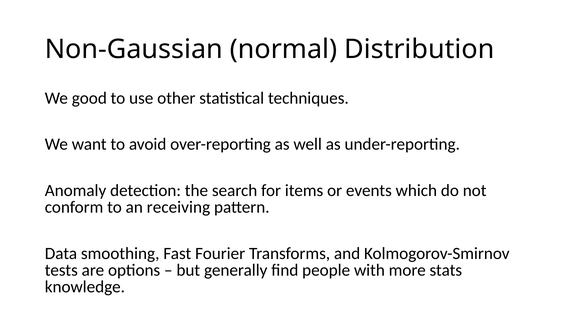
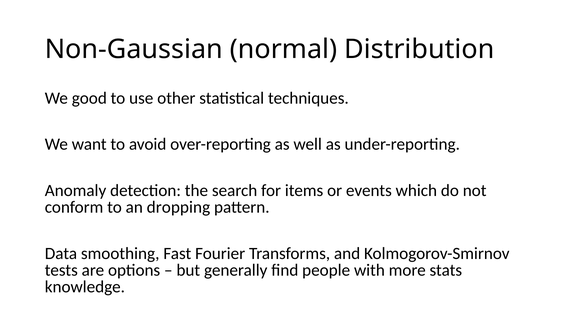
receiving: receiving -> dropping (178, 207)
